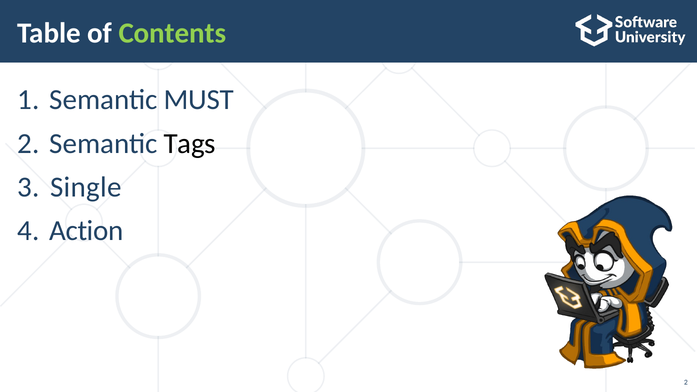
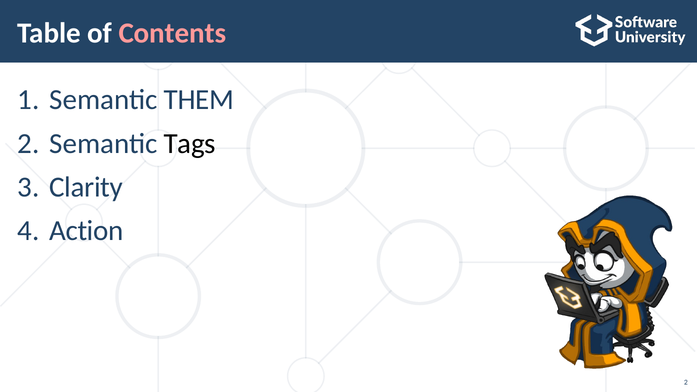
Contents colour: light green -> pink (172, 33)
MUST: MUST -> THEM (199, 100)
Single: Single -> Clarity (86, 187)
